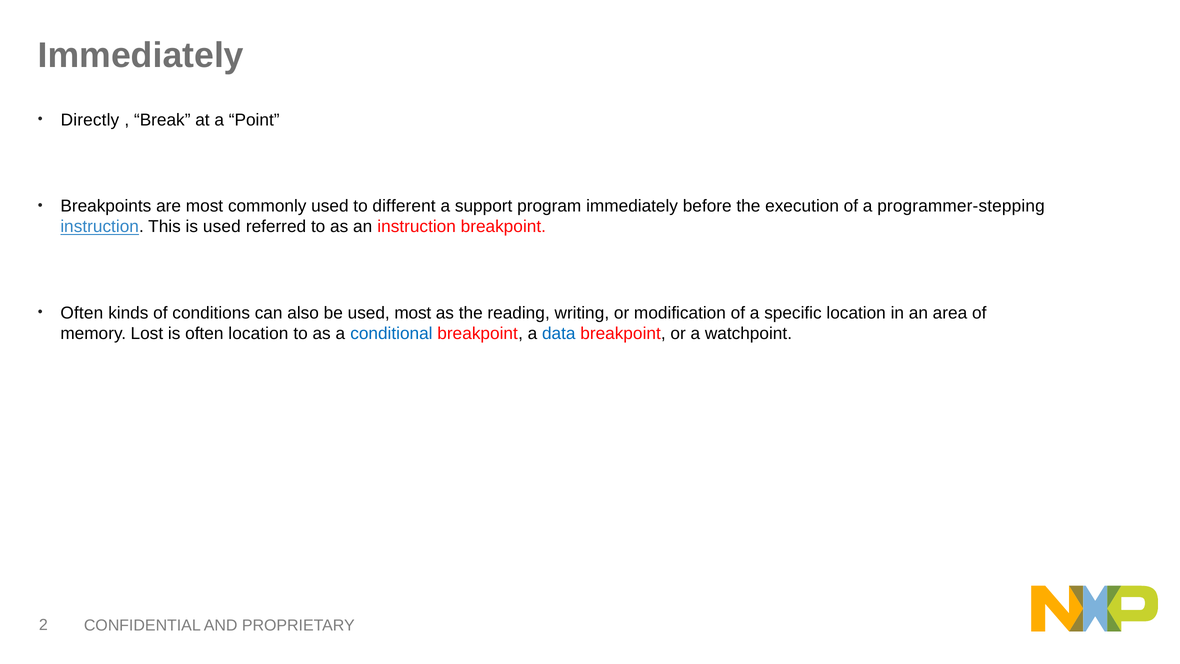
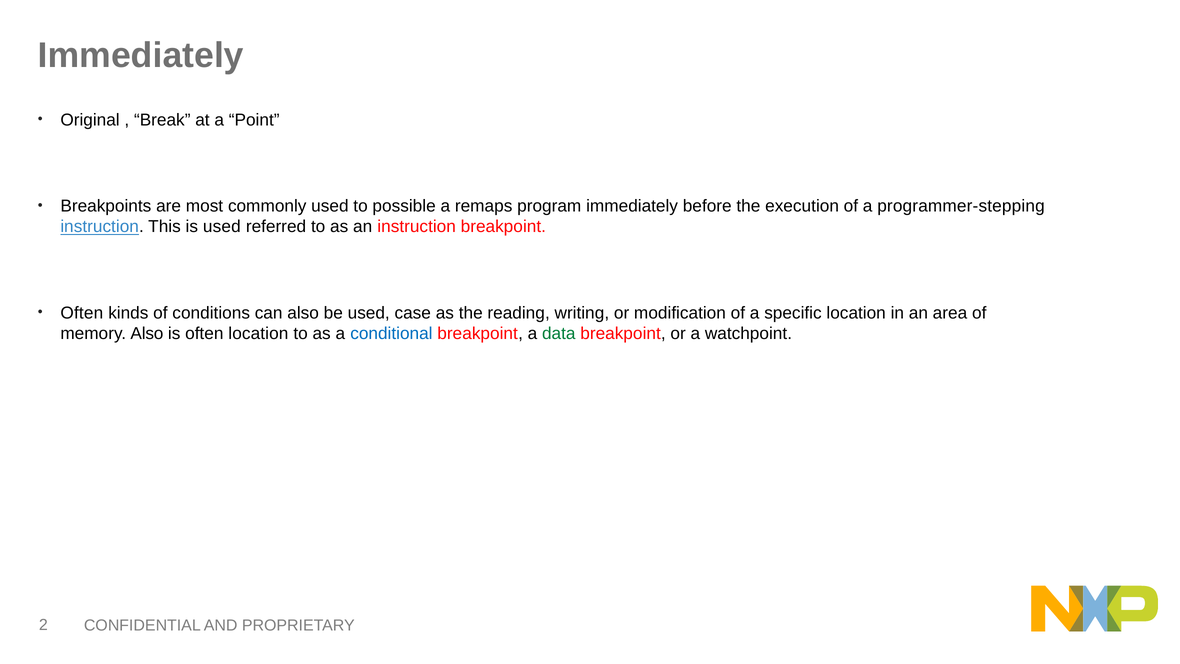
Directly: Directly -> Original (90, 120)
different: different -> possible (404, 206)
support: support -> remaps (484, 206)
used most: most -> case (413, 313)
memory Lost: Lost -> Also (147, 333)
data colour: blue -> green (559, 333)
